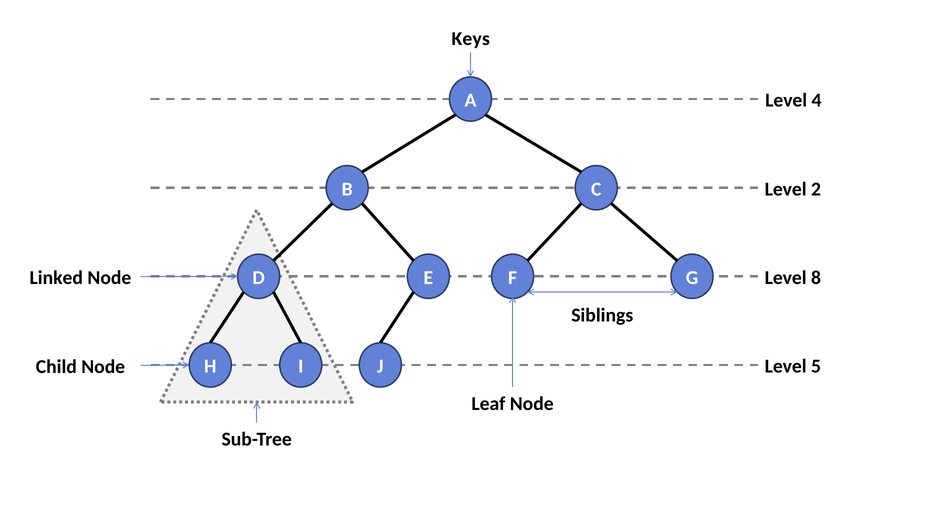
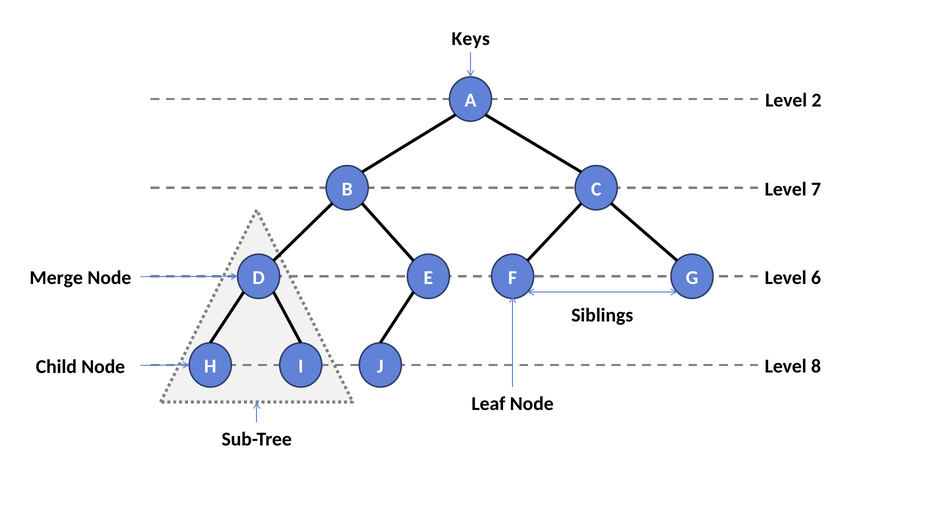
4: 4 -> 2 (817, 100)
2: 2 -> 7 (816, 189)
Linked: Linked -> Merge (56, 278)
8: 8 -> 6 (816, 278)
5: 5 -> 8 (816, 367)
